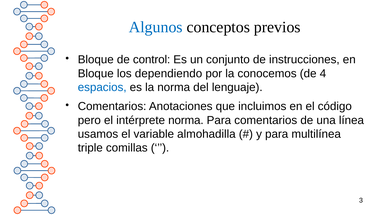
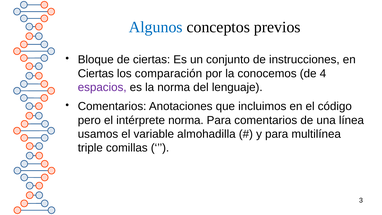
de control: control -> ciertas (152, 60)
Bloque: Bloque -> Ciertas (96, 73)
dependiendo: dependiendo -> comparación (168, 73)
espacios colour: blue -> purple (102, 87)
